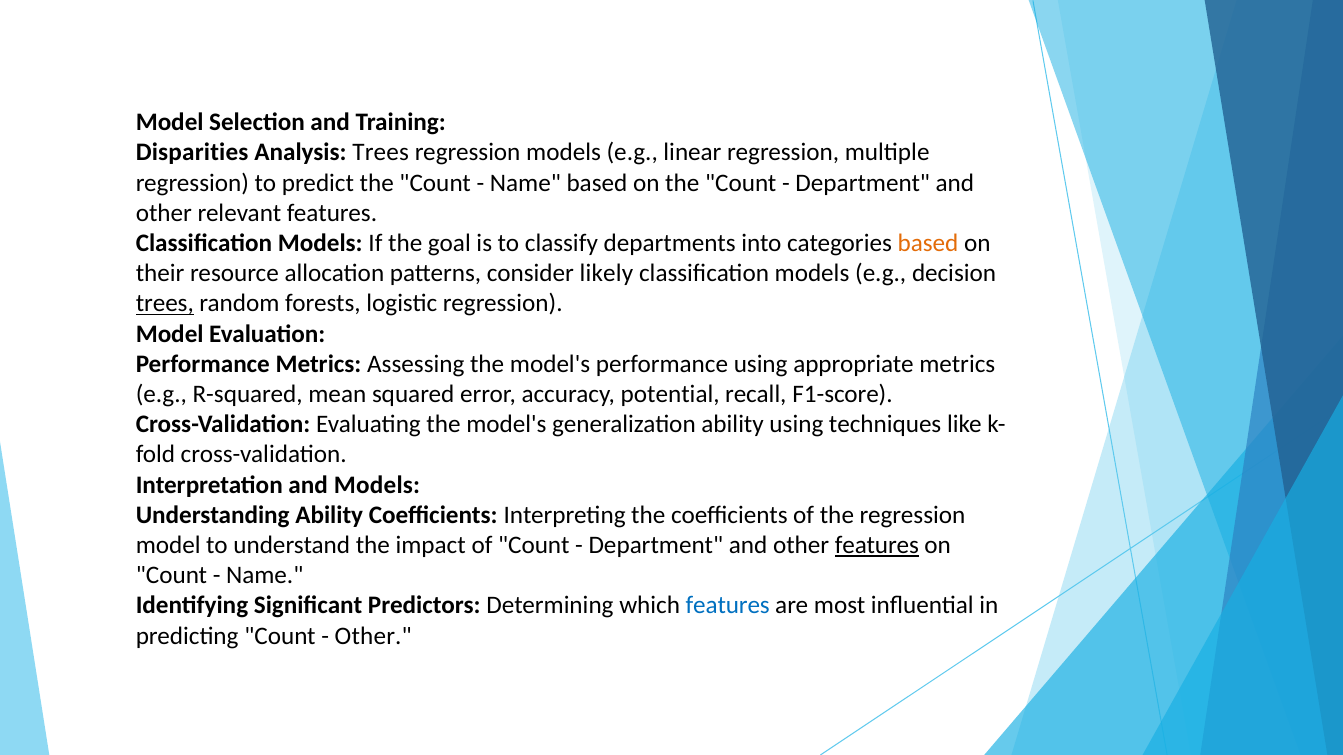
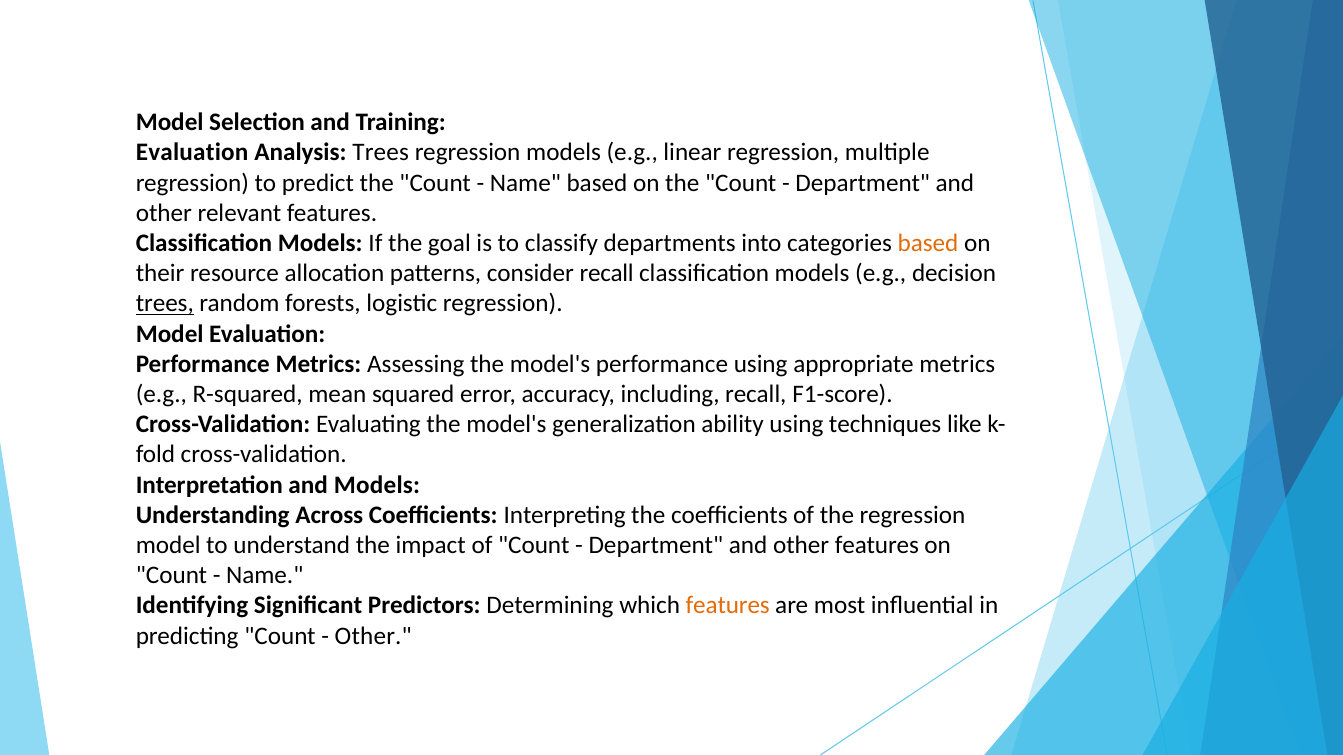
Disparities: Disparities -> Evaluation (192, 153)
consider likely: likely -> recall (607, 274)
potential: potential -> including (670, 394)
Understanding Ability: Ability -> Across (329, 515)
features underline: present -> none (877, 546)
features colour: blue -> orange (728, 606)
